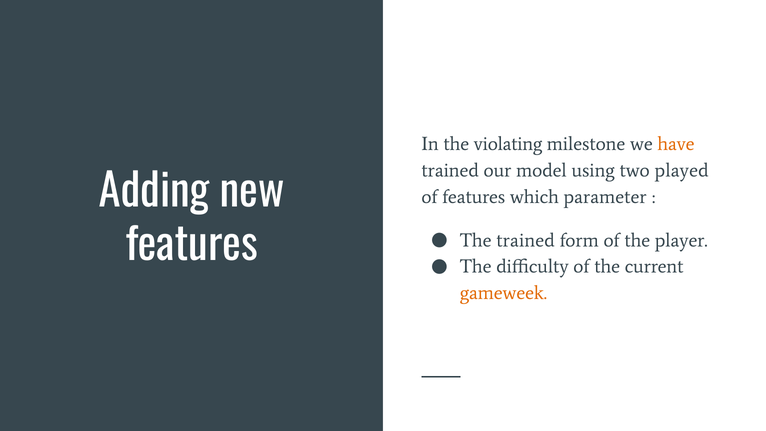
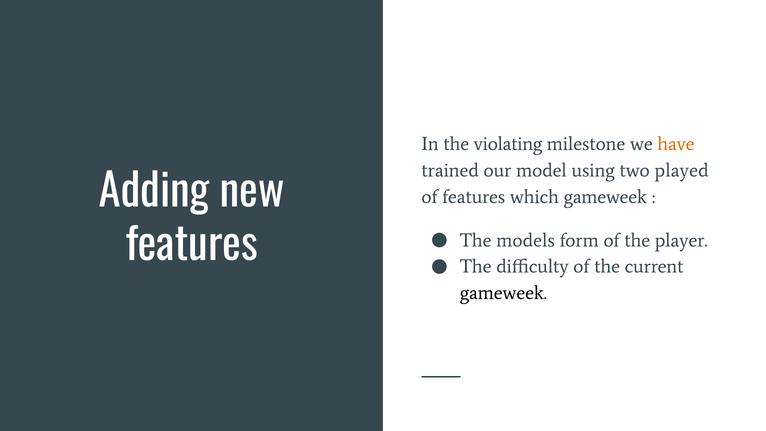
which parameter: parameter -> gameweek (605, 197)
The trained: trained -> models (526, 240)
gameweek colour: orange -> black (503, 293)
